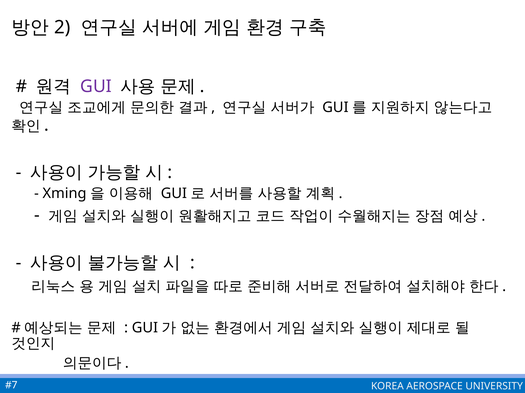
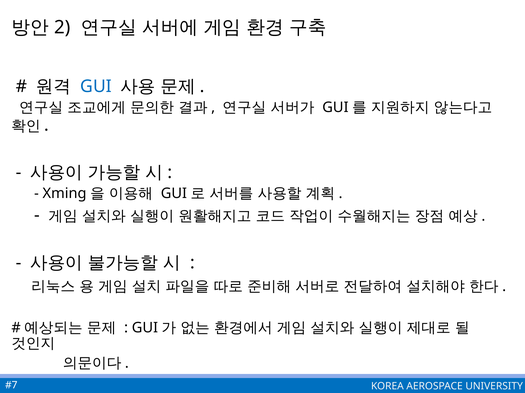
GUI colour: purple -> blue (96, 87)
